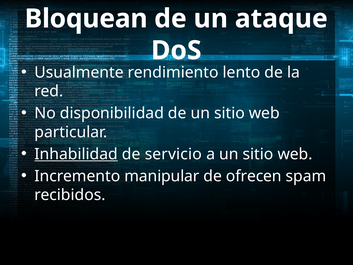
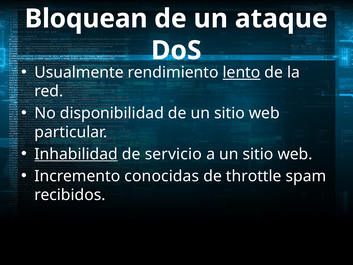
lento underline: none -> present (242, 72)
manipular: manipular -> conocidas (162, 176)
ofrecen: ofrecen -> throttle (254, 176)
